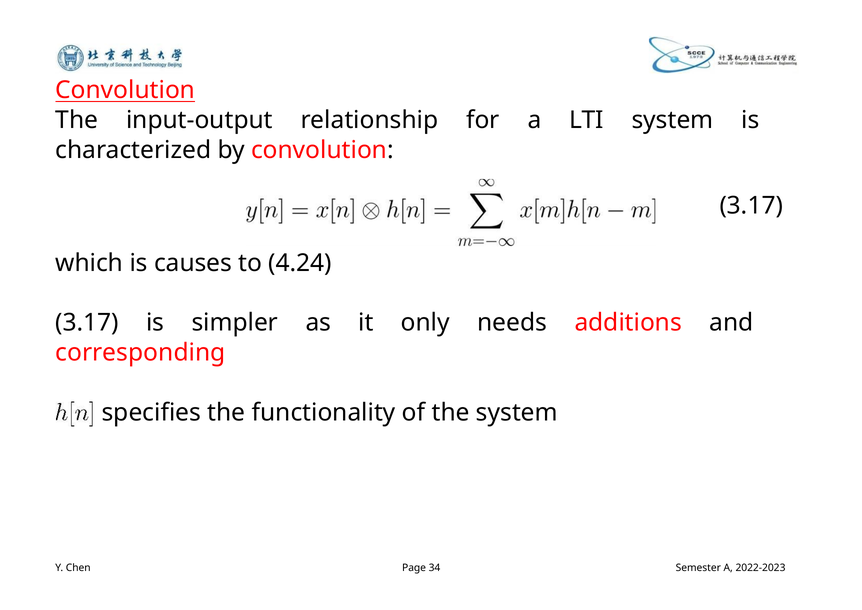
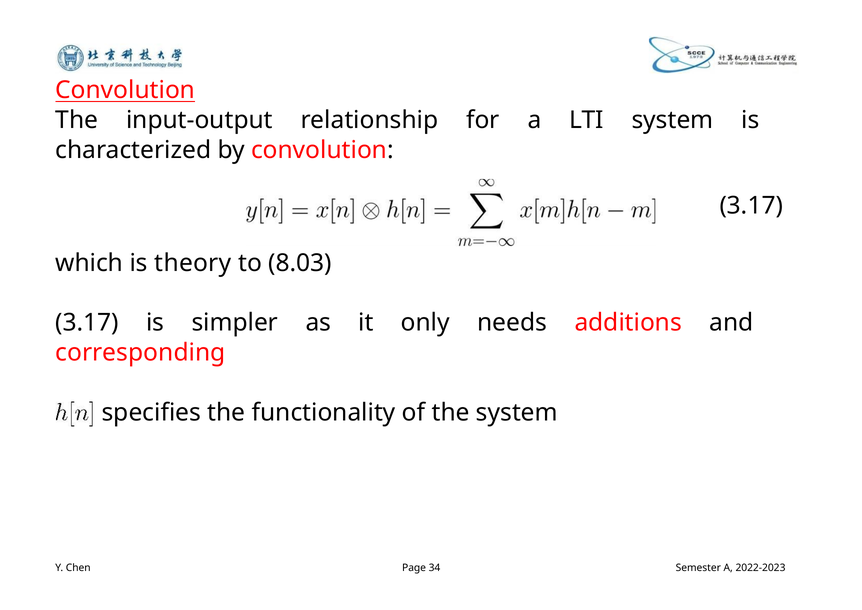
causes: causes -> theory (193, 263)
4.24: 4.24 -> 8.03 (300, 263)
